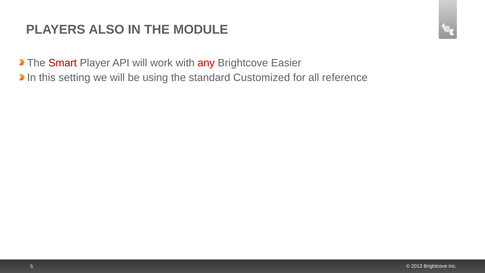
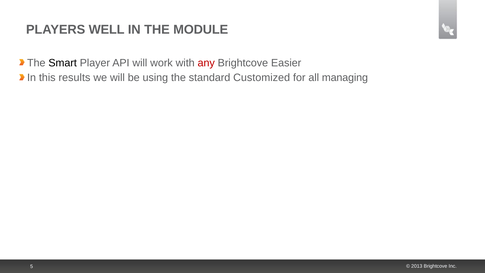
ALSO: ALSO -> WELL (107, 30)
Smart colour: red -> black (63, 63)
setting: setting -> results (74, 78)
reference: reference -> managing (345, 78)
